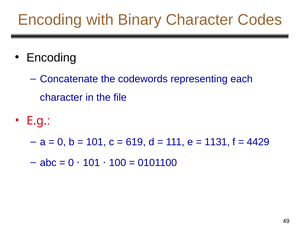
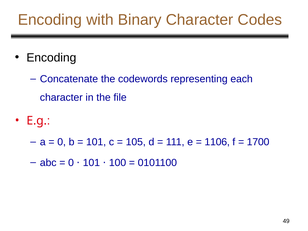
619: 619 -> 105 (136, 142)
1131: 1131 -> 1106 (217, 142)
4429: 4429 -> 1700 (258, 142)
